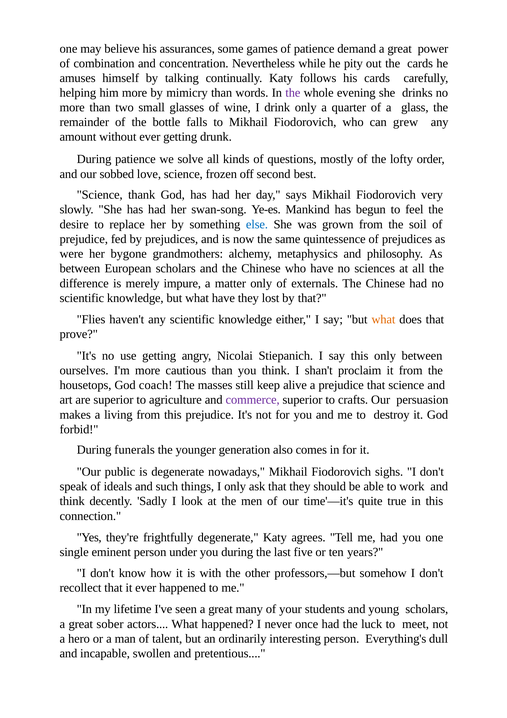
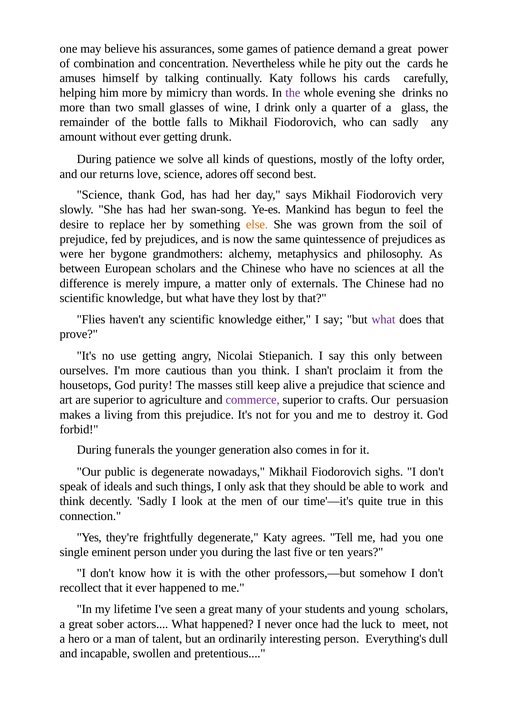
can grew: grew -> sadly (406, 122)
sobbed: sobbed -> returns (117, 174)
frozen: frozen -> adores (221, 174)
else colour: blue -> orange (257, 224)
what colour: orange -> purple (383, 319)
coach: coach -> purity (156, 385)
